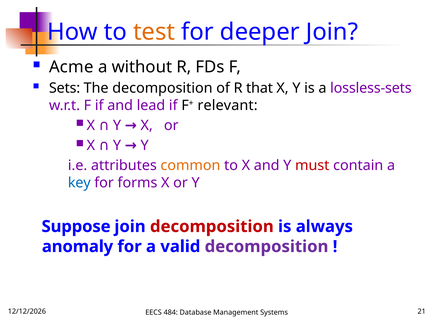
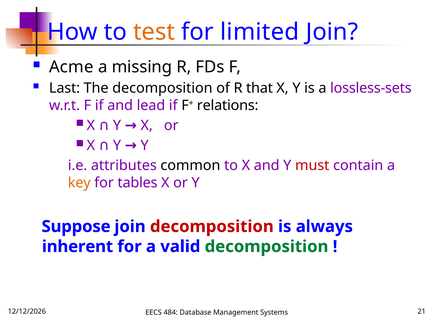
deeper: deeper -> limited (260, 32)
without: without -> missing (142, 67)
Sets: Sets -> Last (65, 88)
relevant: relevant -> relations (228, 106)
common colour: orange -> black (190, 166)
key colour: blue -> orange (79, 183)
forms: forms -> tables (138, 183)
anomaly: anomaly -> inherent (78, 247)
decomposition colour: purple -> green (267, 247)
